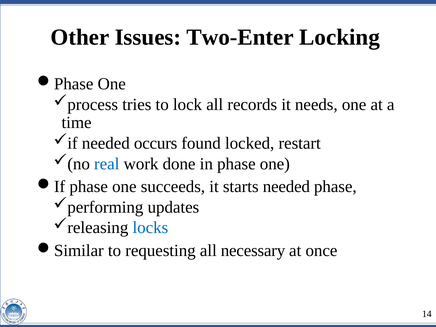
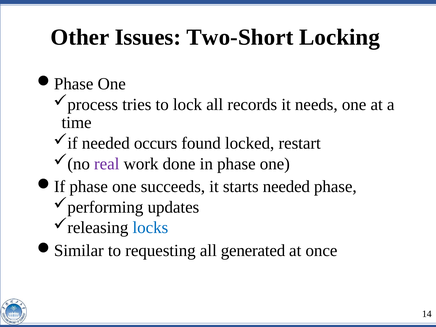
Two-Enter: Two-Enter -> Two-Short (240, 37)
real colour: blue -> purple (107, 164)
necessary: necessary -> generated (253, 251)
